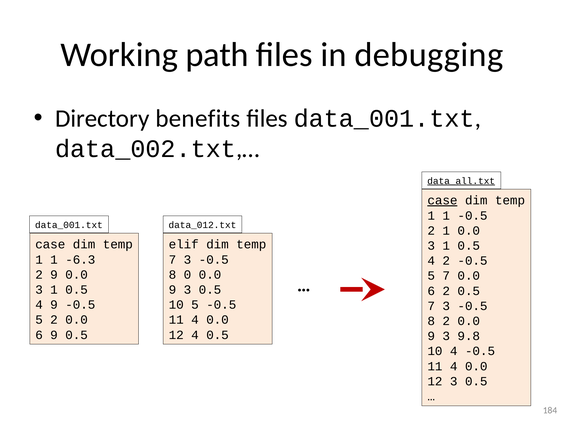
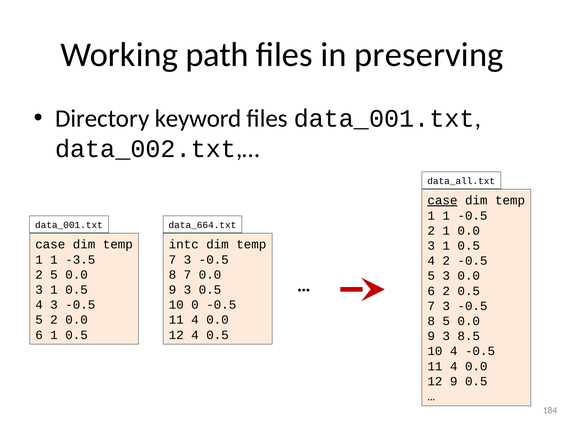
debugging: debugging -> preserving (429, 55)
benefits: benefits -> keyword (198, 119)
data_all.txt underline: present -> none (461, 181)
data_012.txt: data_012.txt -> data_664.txt (202, 225)
elif: elif -> intc (184, 244)
-6.3: -6.3 -> -3.5 (80, 259)
2 9: 9 -> 5 (54, 274)
8 0: 0 -> 7 (187, 274)
5 7: 7 -> 3 (446, 276)
4 9: 9 -> 3 (54, 305)
10 5: 5 -> 0 (195, 305)
8 2: 2 -> 5 (446, 321)
6 9: 9 -> 1 (54, 335)
9.8: 9.8 -> 8.5 (469, 336)
12 3: 3 -> 9 (454, 381)
